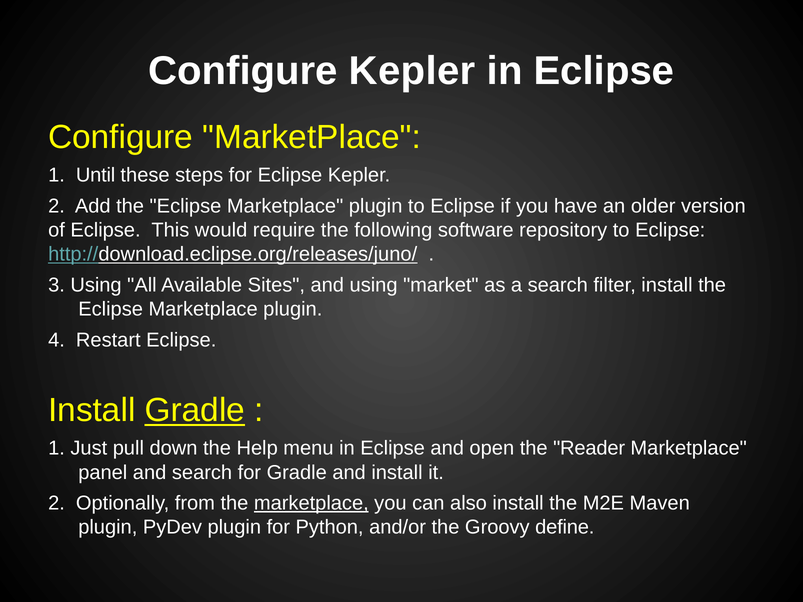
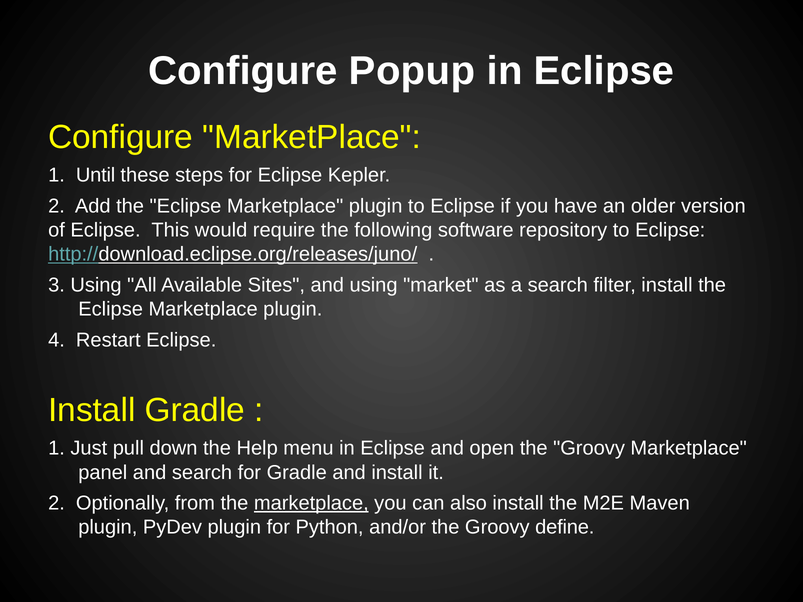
Configure Kepler: Kepler -> Popup (412, 71)
Gradle underline: present -> none (195, 411)
open the Reader: Reader -> Groovy (589, 448)
